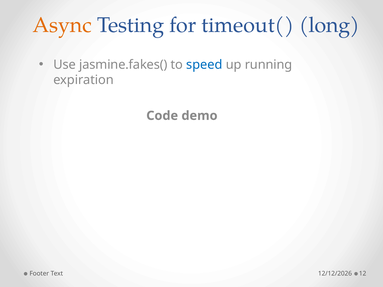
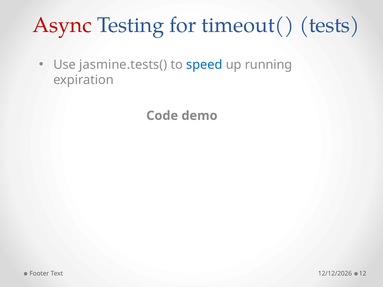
Async colour: orange -> red (62, 25)
long: long -> tests (329, 25)
jasmine.fakes(: jasmine.fakes( -> jasmine.tests( (123, 65)
